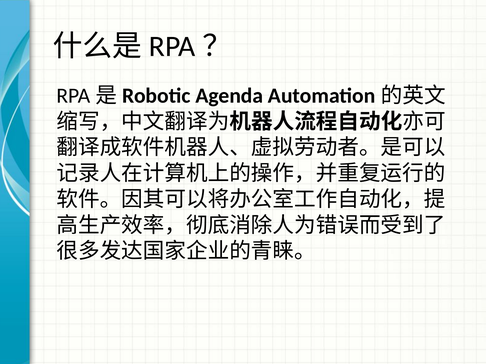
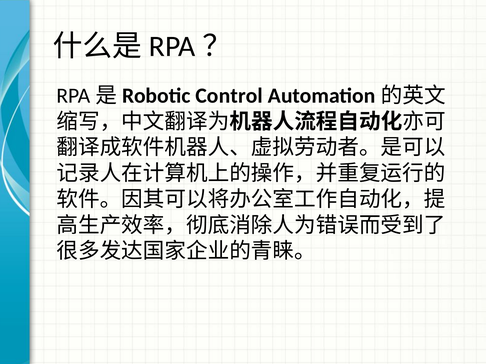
Agenda: Agenda -> Control (229, 96)
